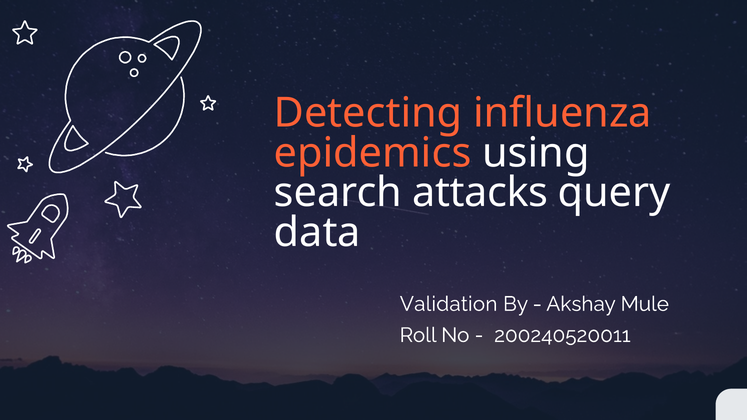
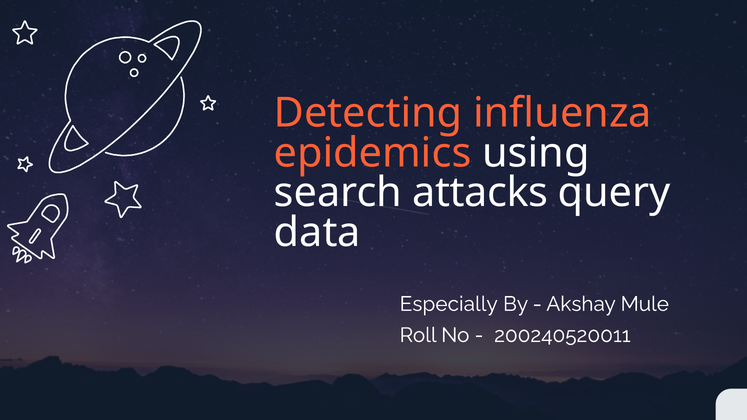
Validation: Validation -> Especially (449, 304)
